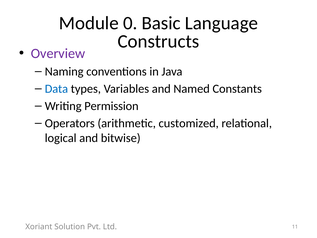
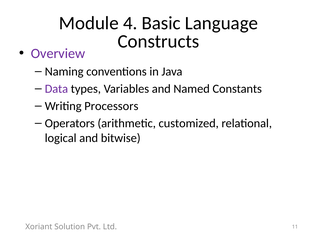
0: 0 -> 4 (130, 23)
Data colour: blue -> purple (56, 89)
Permission: Permission -> Processors (111, 106)
